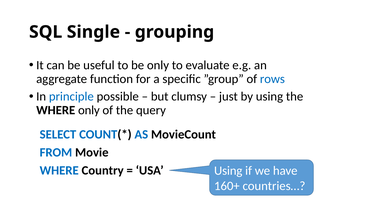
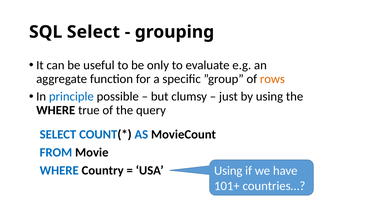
SQL Single: Single -> Select (93, 32)
rows colour: blue -> orange (272, 79)
WHERE only: only -> true (89, 110)
160+: 160+ -> 101+ (227, 186)
